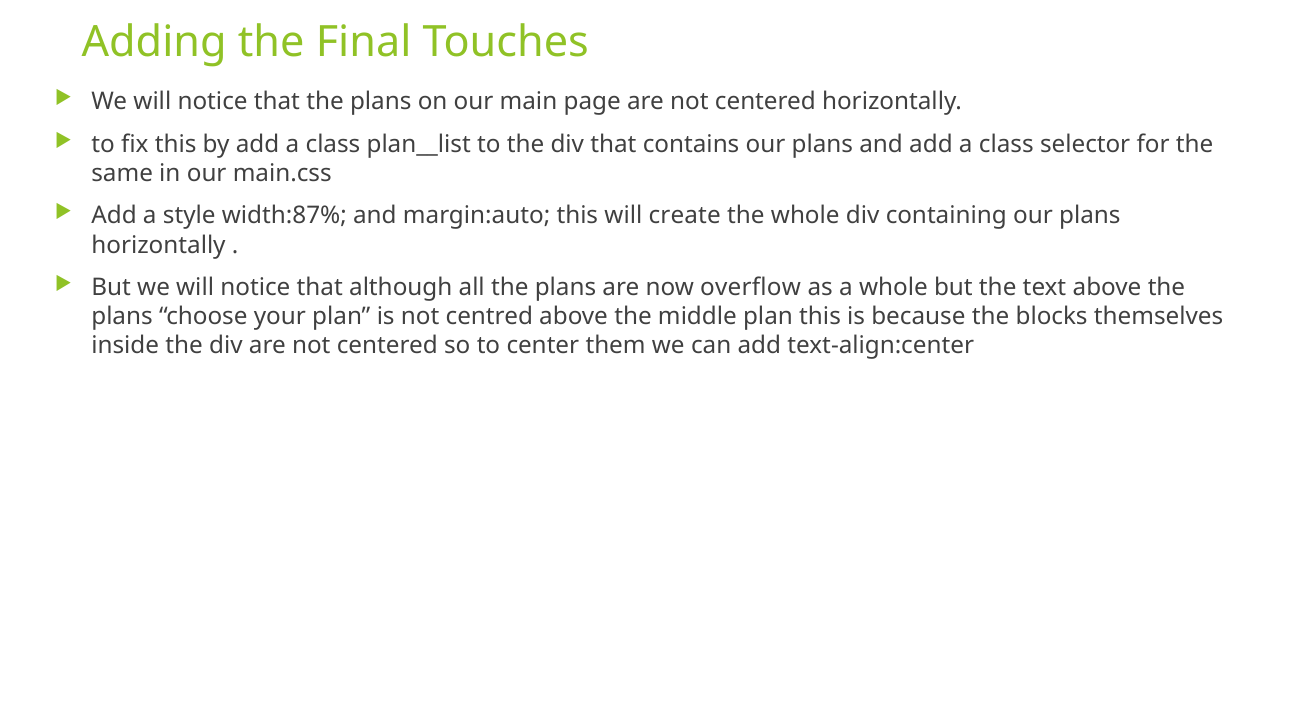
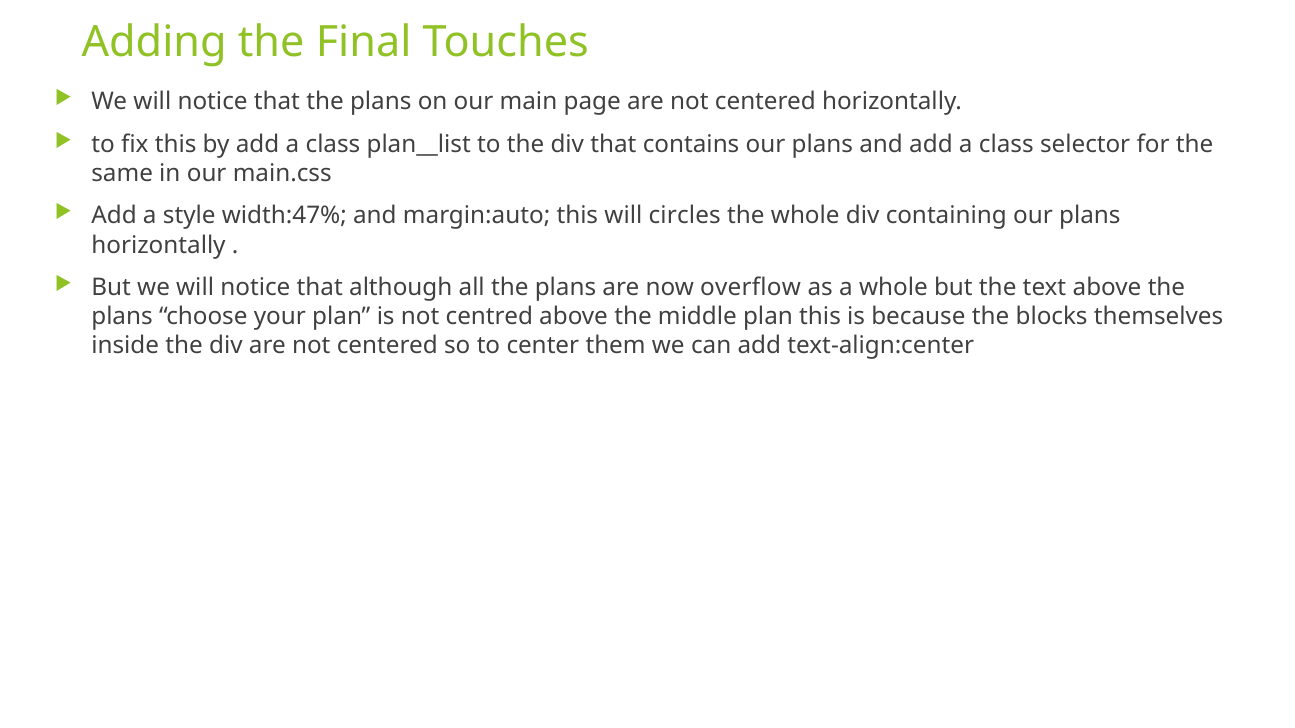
width:87%: width:87% -> width:47% (284, 216)
create: create -> circles (685, 216)
